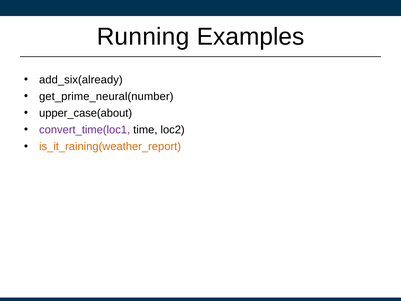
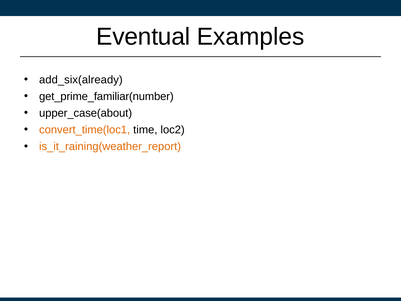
Running: Running -> Eventual (143, 37)
get_prime_neural(number: get_prime_neural(number -> get_prime_familiar(number (106, 96)
convert_time(loc1 colour: purple -> orange (85, 130)
